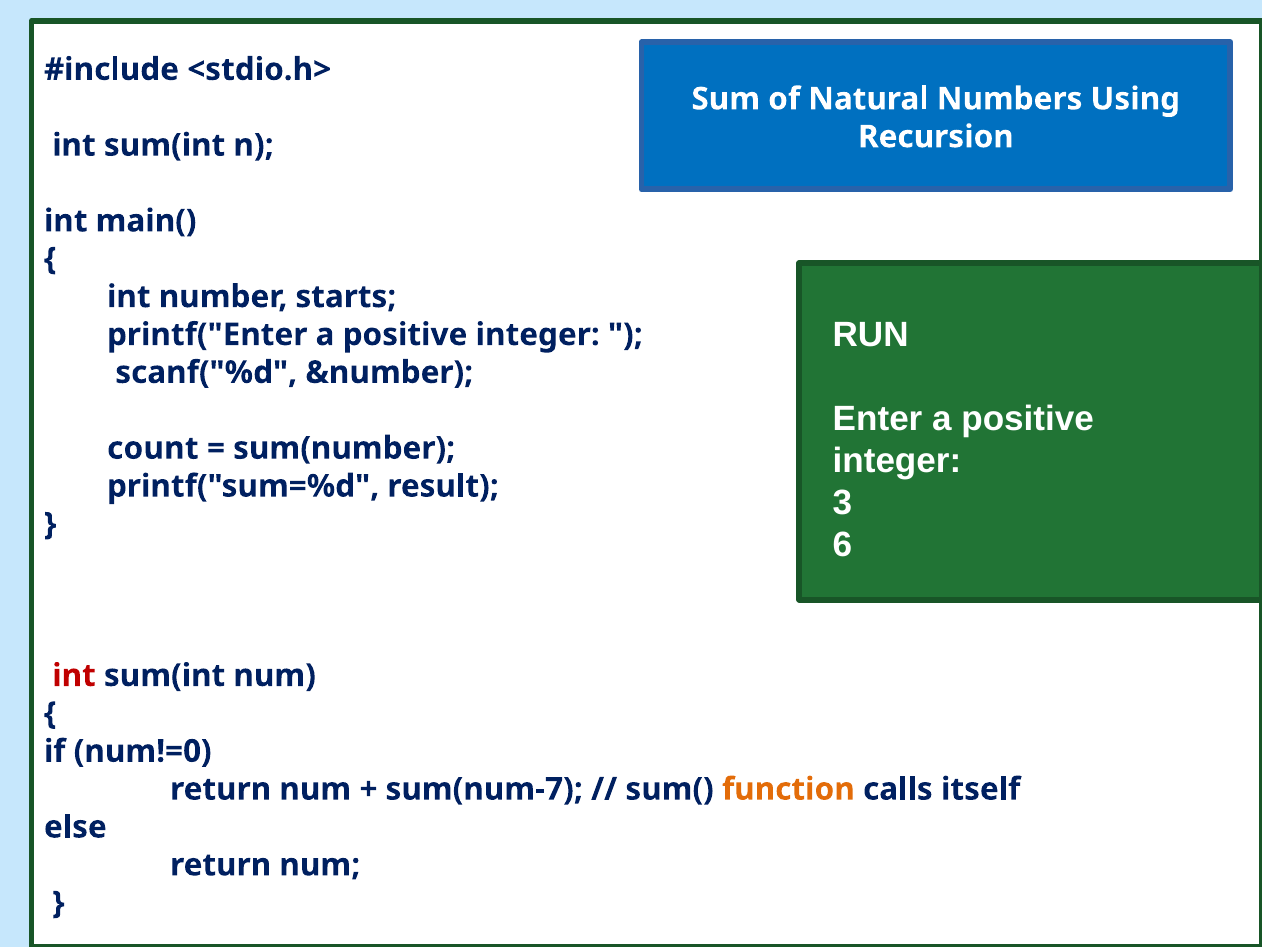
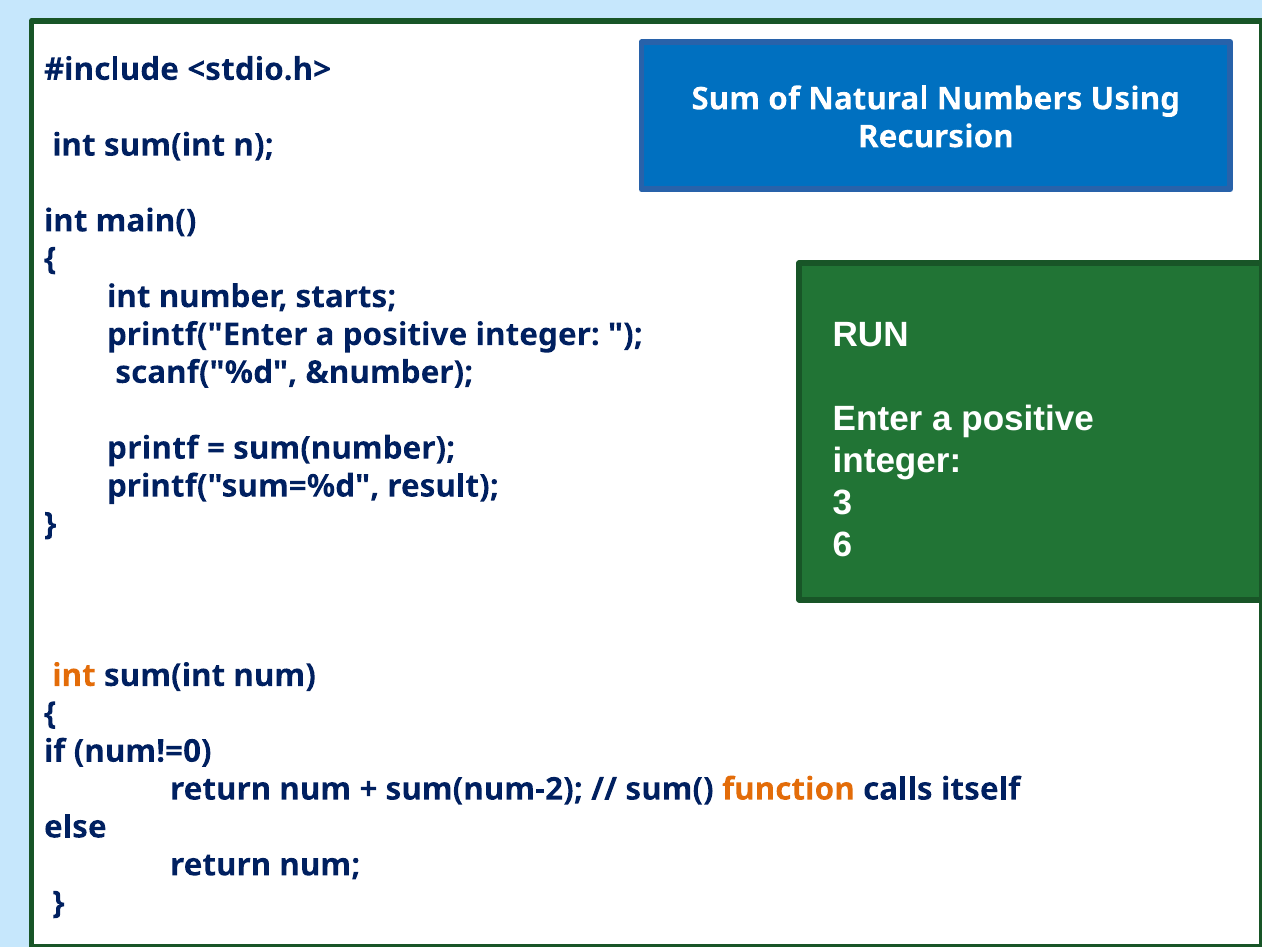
count: count -> printf (153, 448)
int colour: red -> orange (74, 675)
sum(num-7: sum(num-7 -> sum(num-2 (484, 789)
